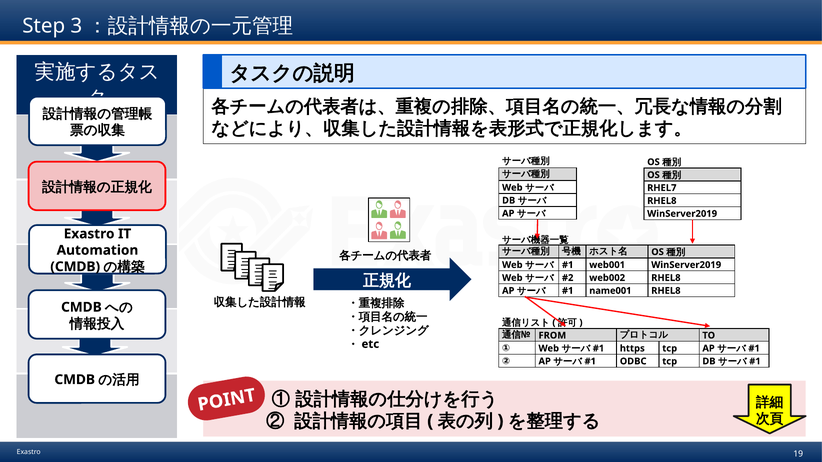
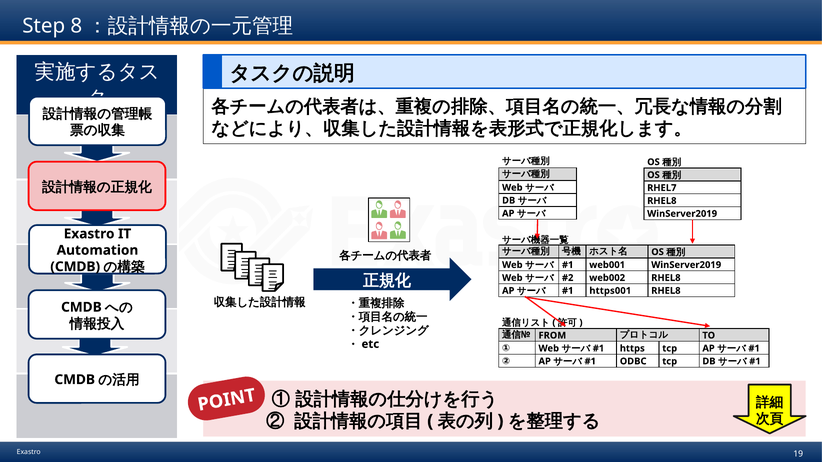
3: 3 -> 8 (76, 26)
name001: name001 -> https001 (610, 291)
